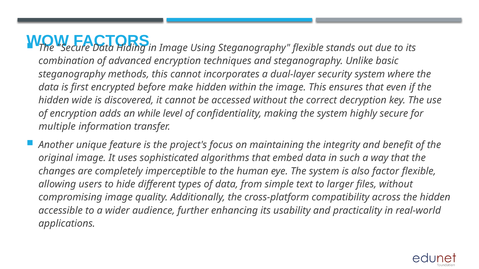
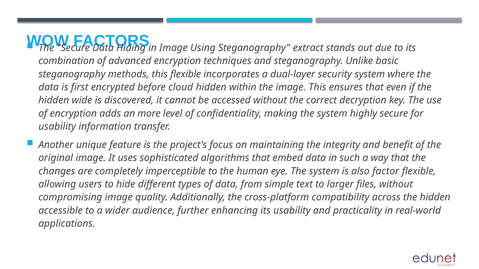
Steganography flexible: flexible -> extract (308, 48)
this cannot: cannot -> flexible (186, 74)
make: make -> cloud (181, 87)
while: while -> more (149, 114)
multiple: multiple -> usability (57, 127)
